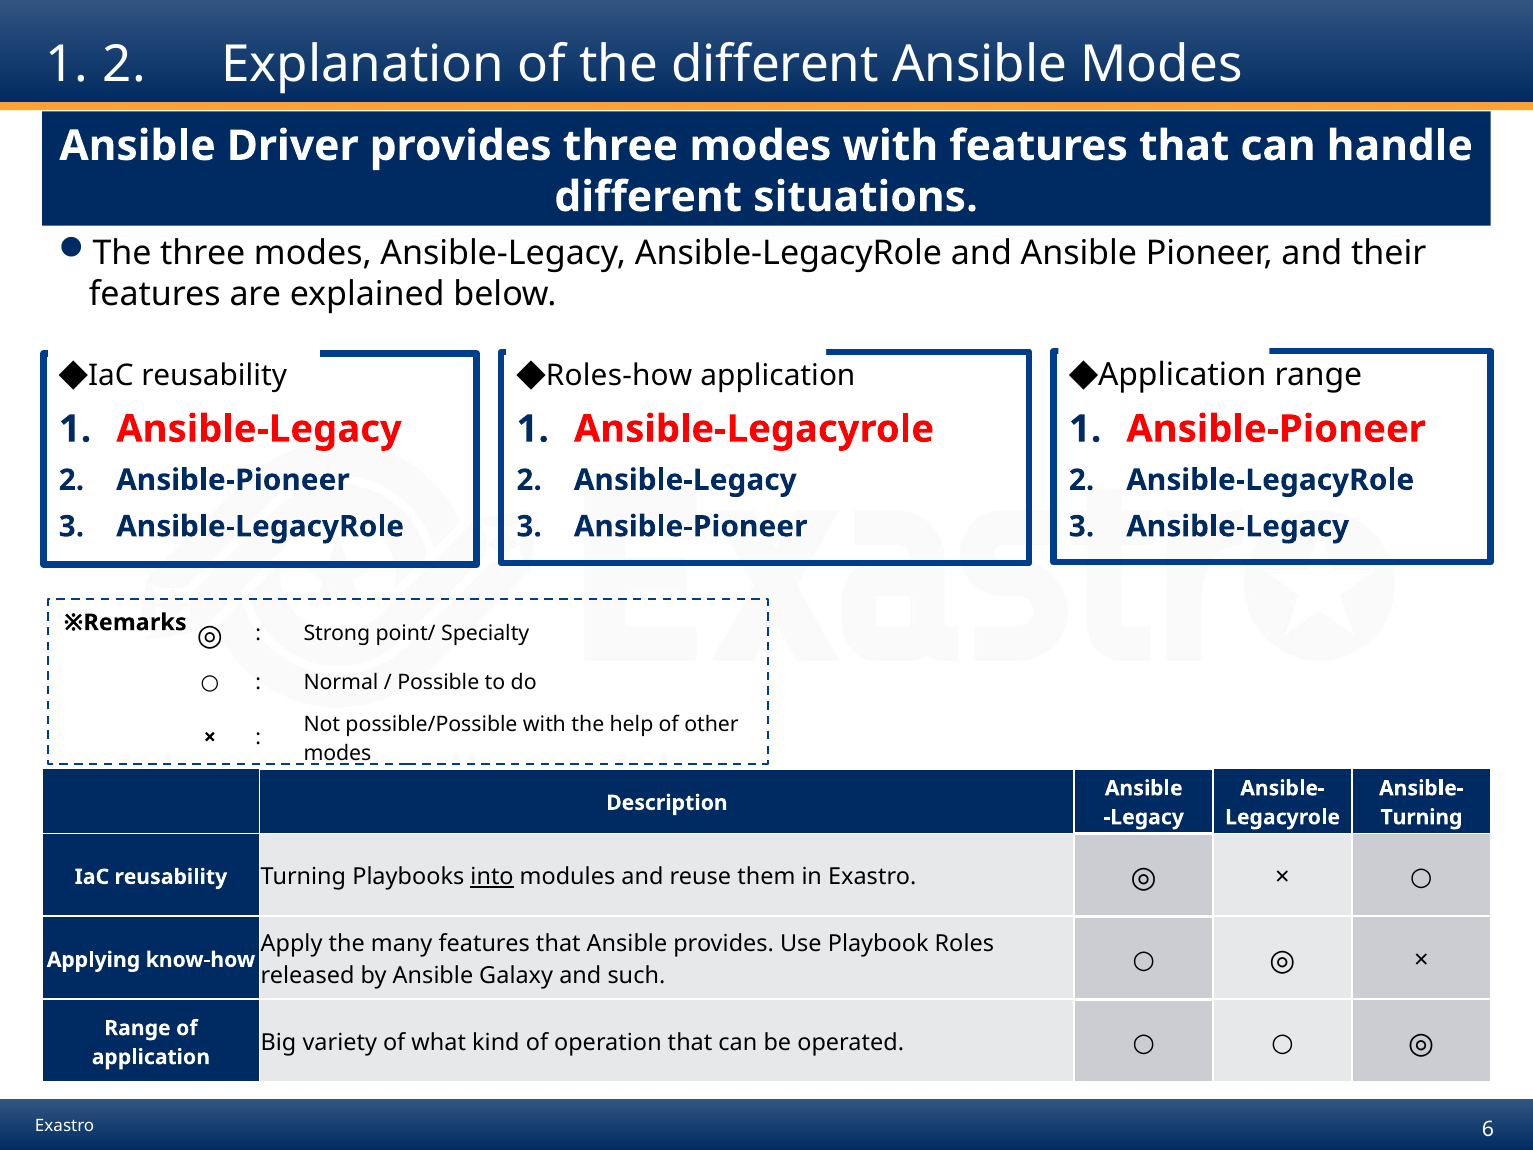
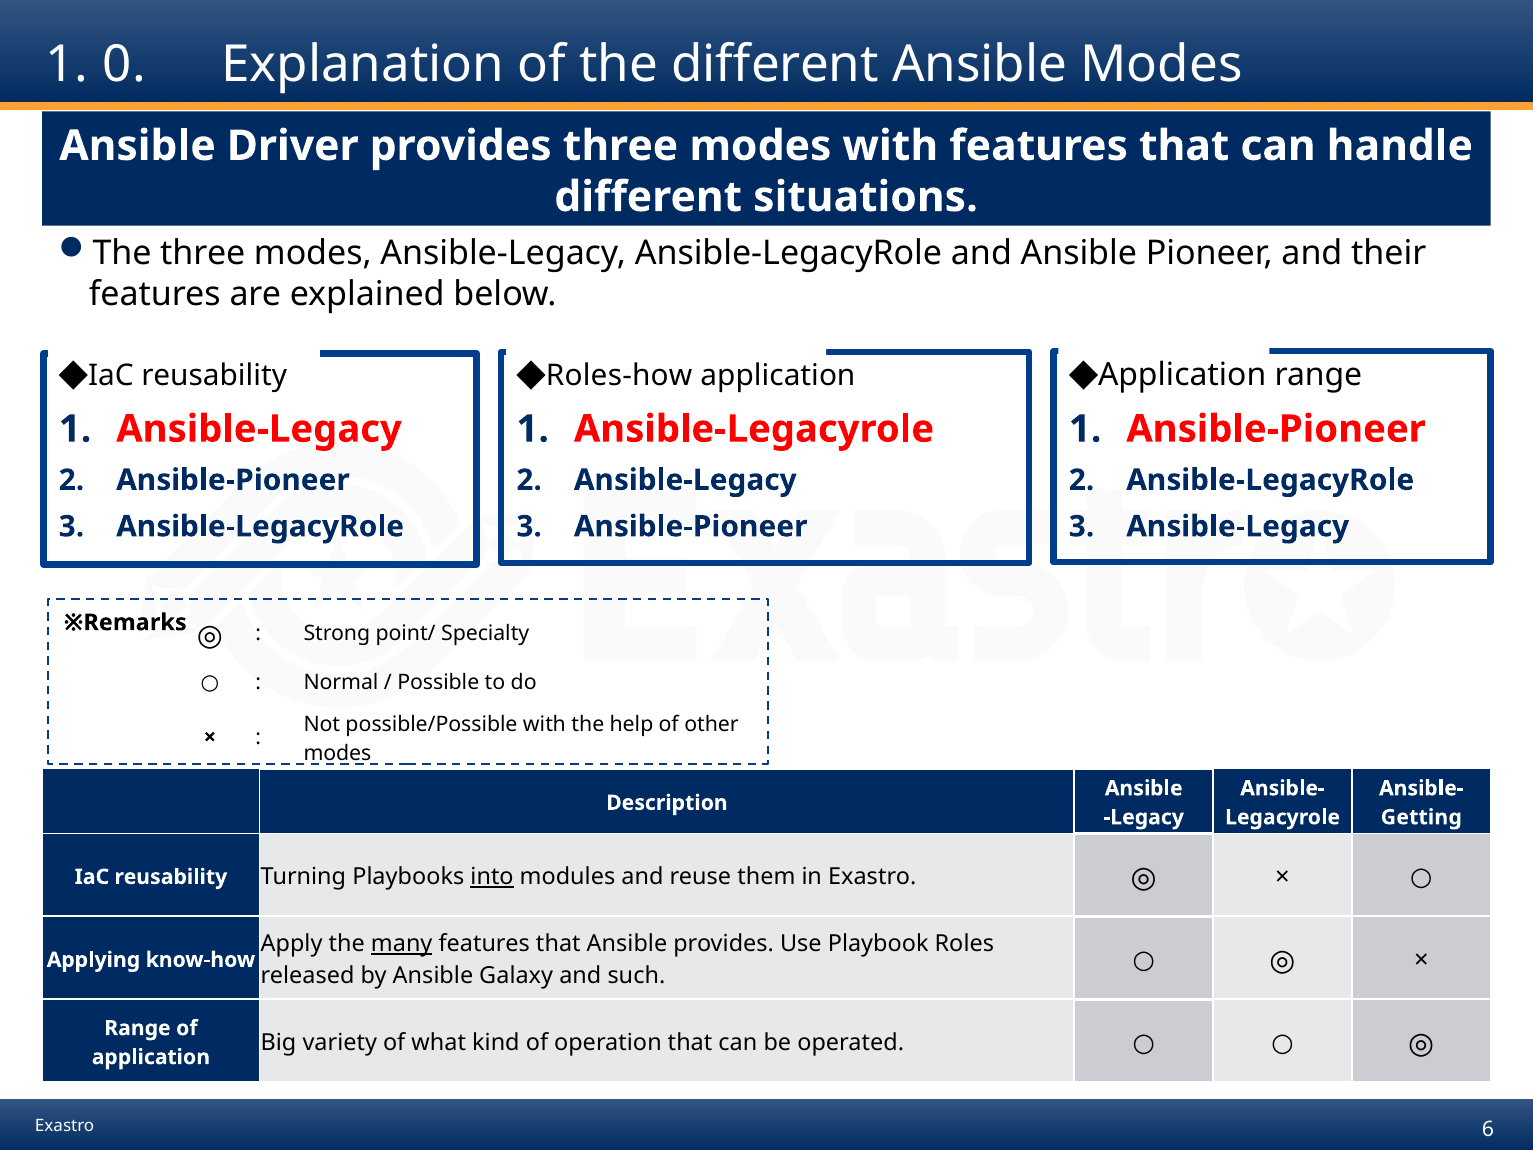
2: 2 -> 0 (124, 65)
Turning: Turning -> Getting (1421, 817)
many underline: none -> present (402, 944)
